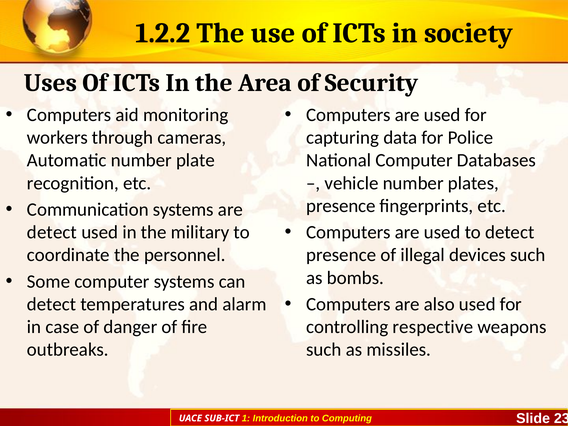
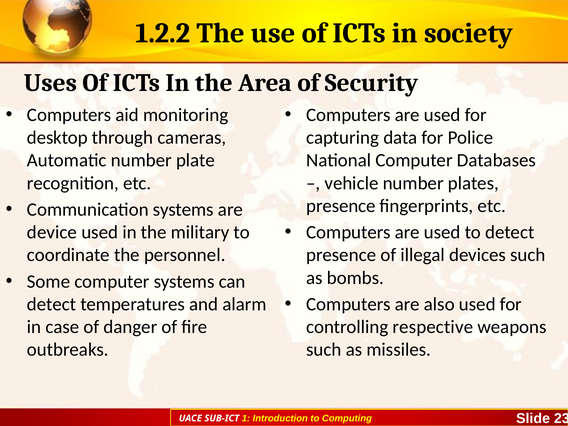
workers: workers -> desktop (57, 138)
detect: detect -> device (52, 232)
